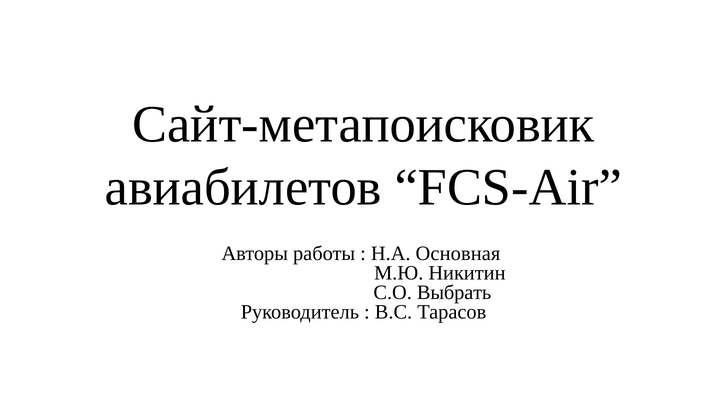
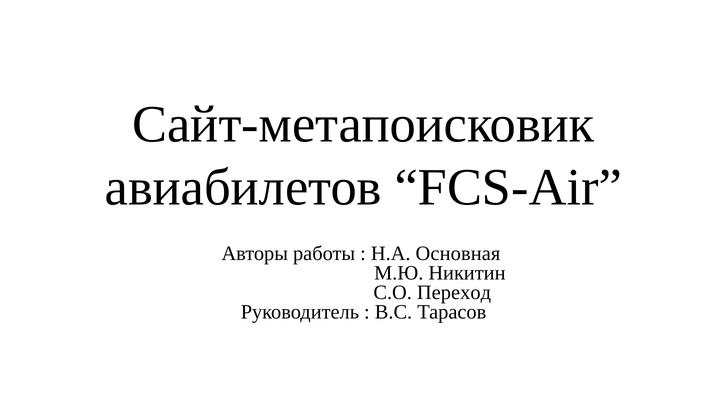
Выбрать: Выбрать -> Переход (454, 293)
